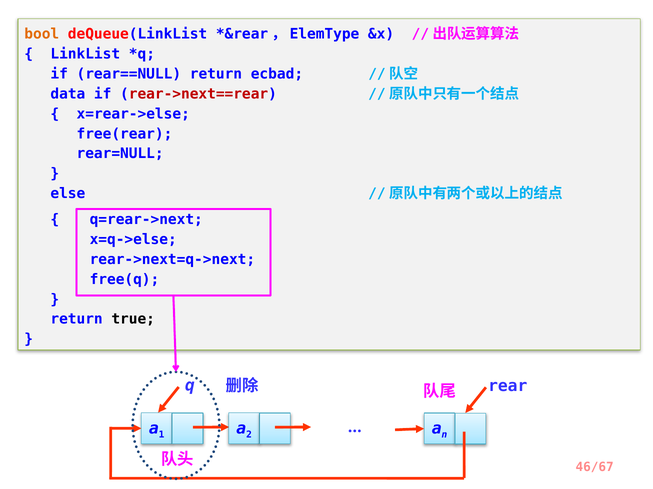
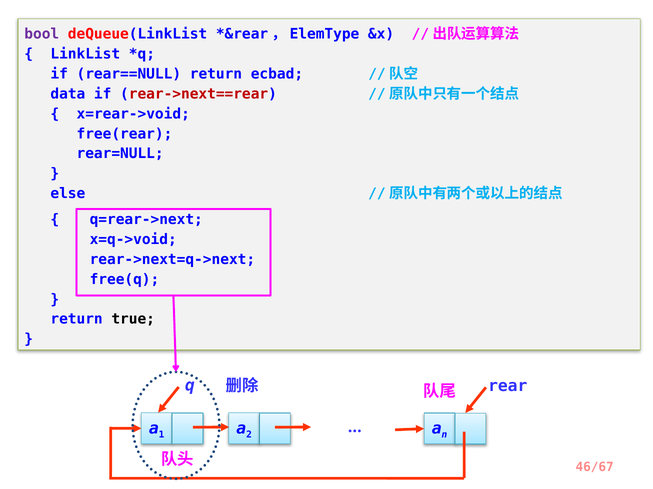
bool colour: orange -> purple (42, 34)
x=rear->else: x=rear->else -> x=rear->void (133, 114)
x=q->else: x=q->else -> x=q->void (133, 240)
